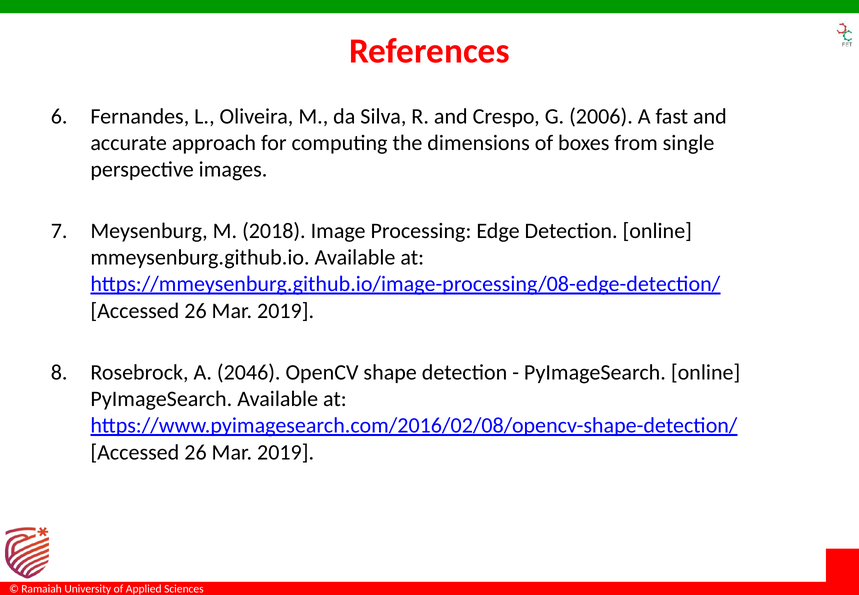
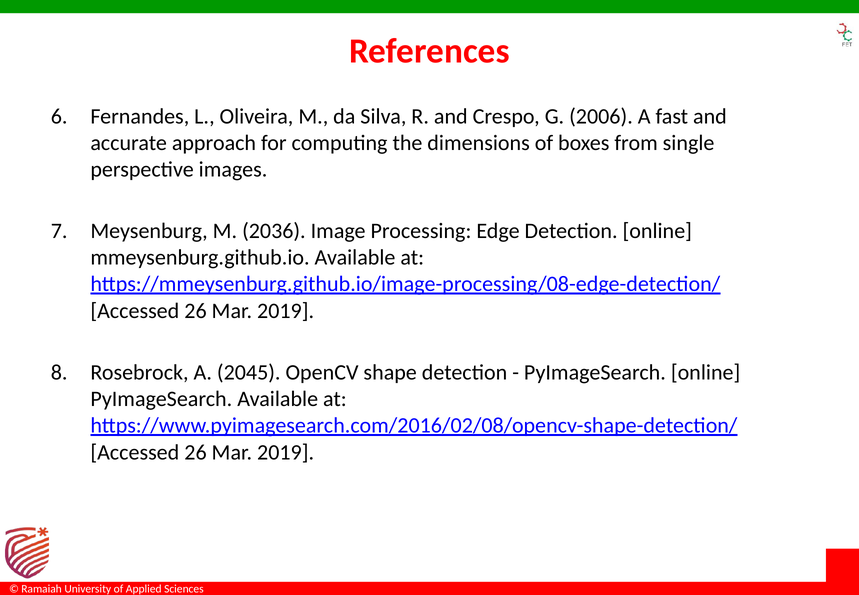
2018: 2018 -> 2036 (274, 231)
2046: 2046 -> 2045 (249, 372)
